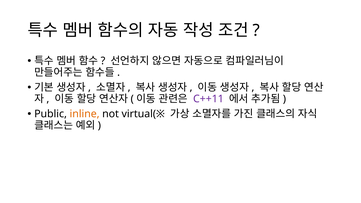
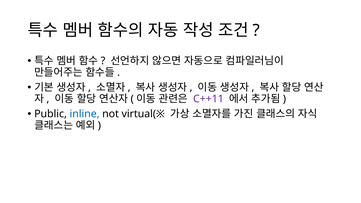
inline colour: orange -> blue (85, 114)
